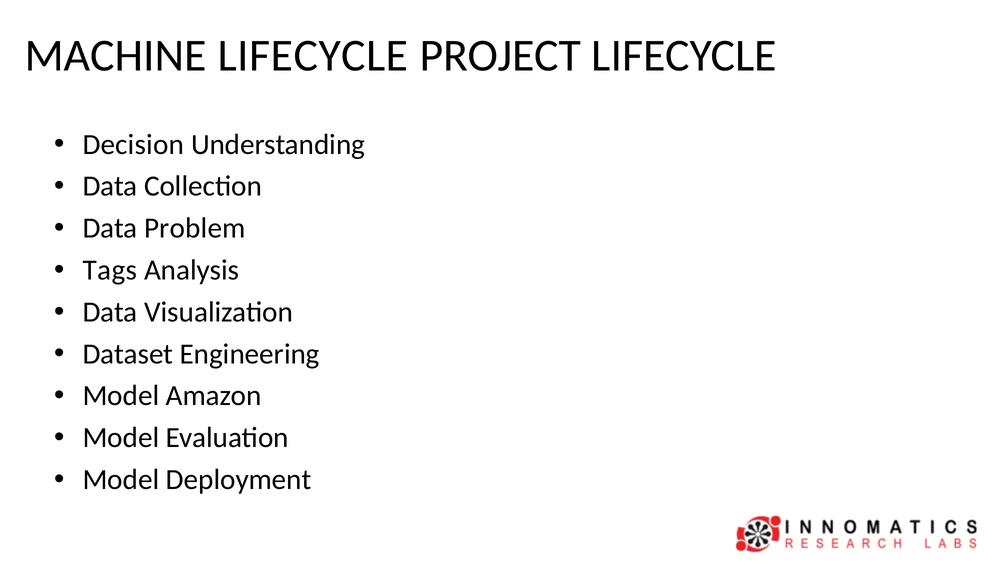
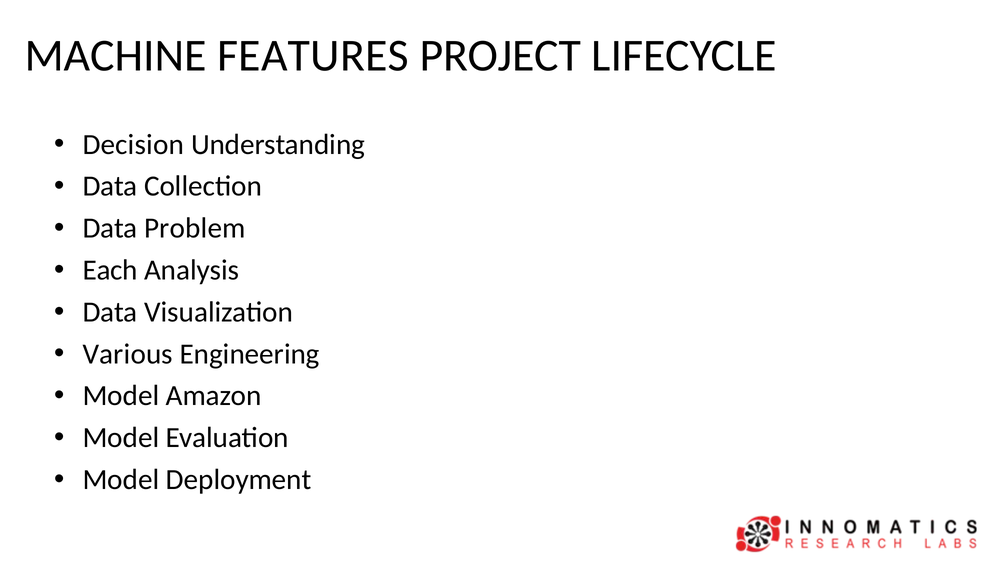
MACHINE LIFECYCLE: LIFECYCLE -> FEATURES (313, 56)
Tags: Tags -> Each (110, 270)
Dataset: Dataset -> Various (128, 354)
